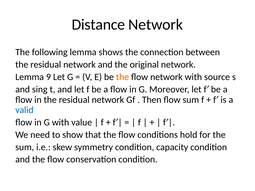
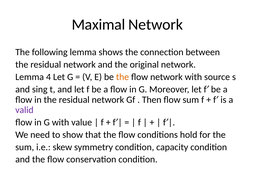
Distance: Distance -> Maximal (98, 25)
9: 9 -> 4 (48, 77)
valid colour: blue -> purple (24, 110)
